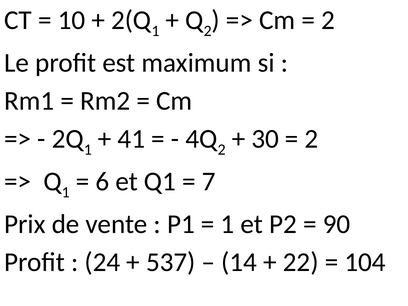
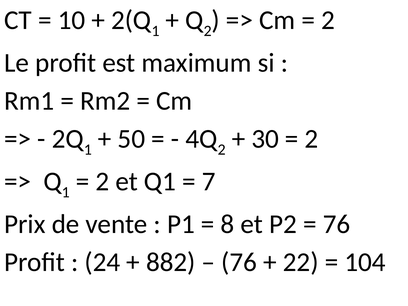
41: 41 -> 50 (131, 139)
6: 6 -> 2 (102, 182)
1: 1 -> 8 (227, 224)
90: 90 -> 76 (336, 224)
537: 537 -> 882 (171, 262)
14: 14 -> 76 (239, 262)
